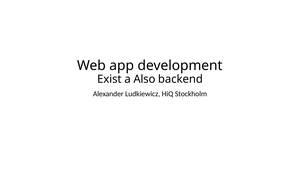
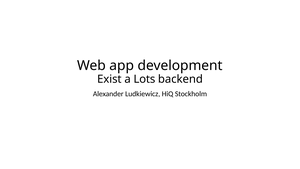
Also: Also -> Lots (144, 79)
